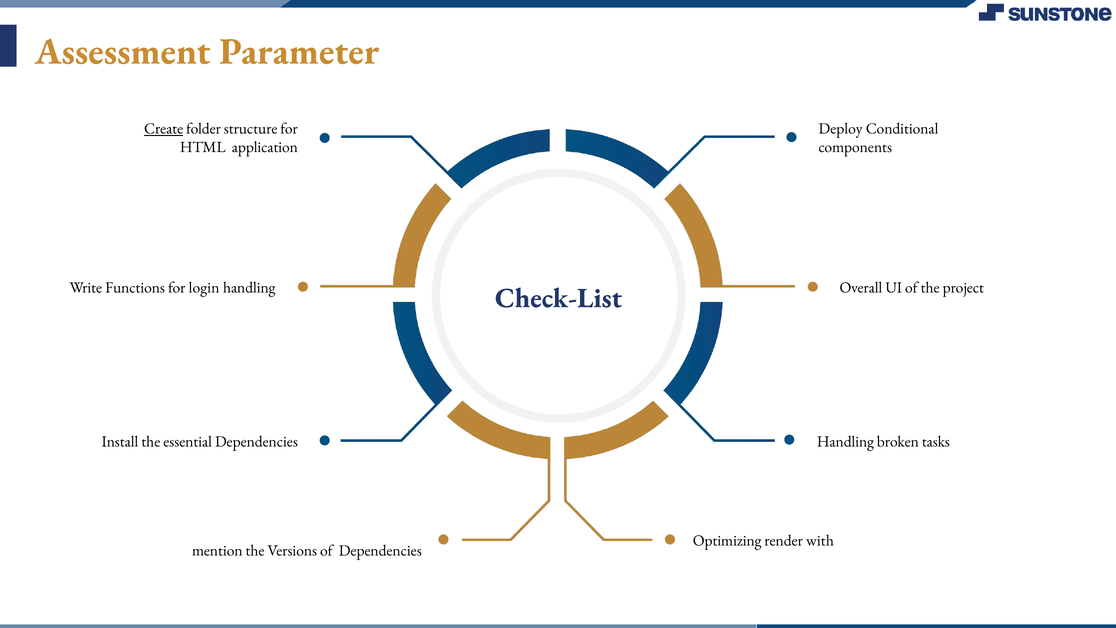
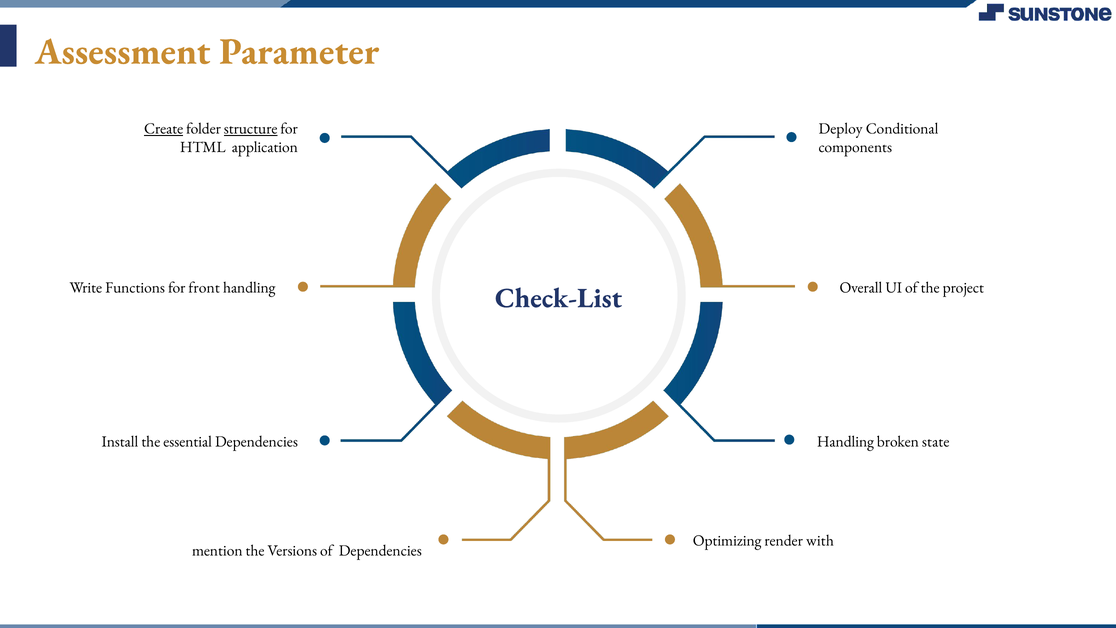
structure underline: none -> present (251, 129)
login: login -> front (204, 288)
tasks: tasks -> state (936, 442)
